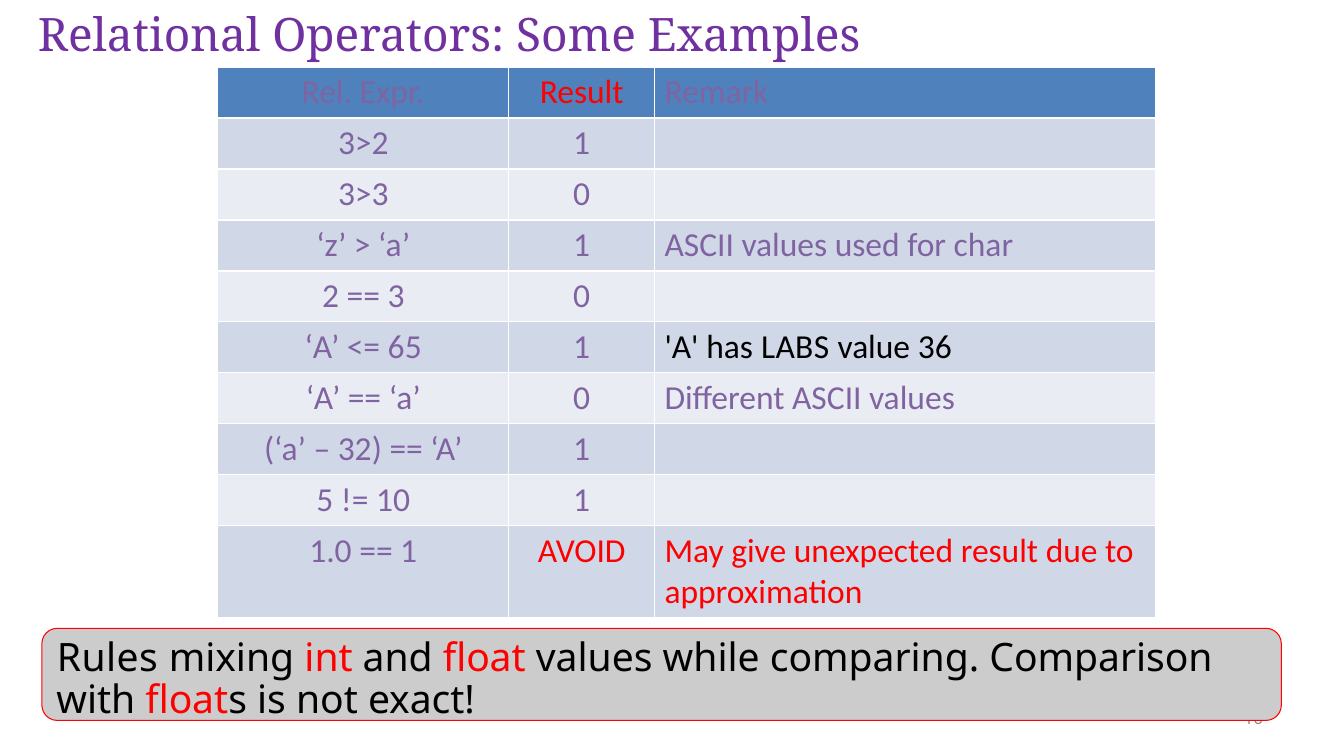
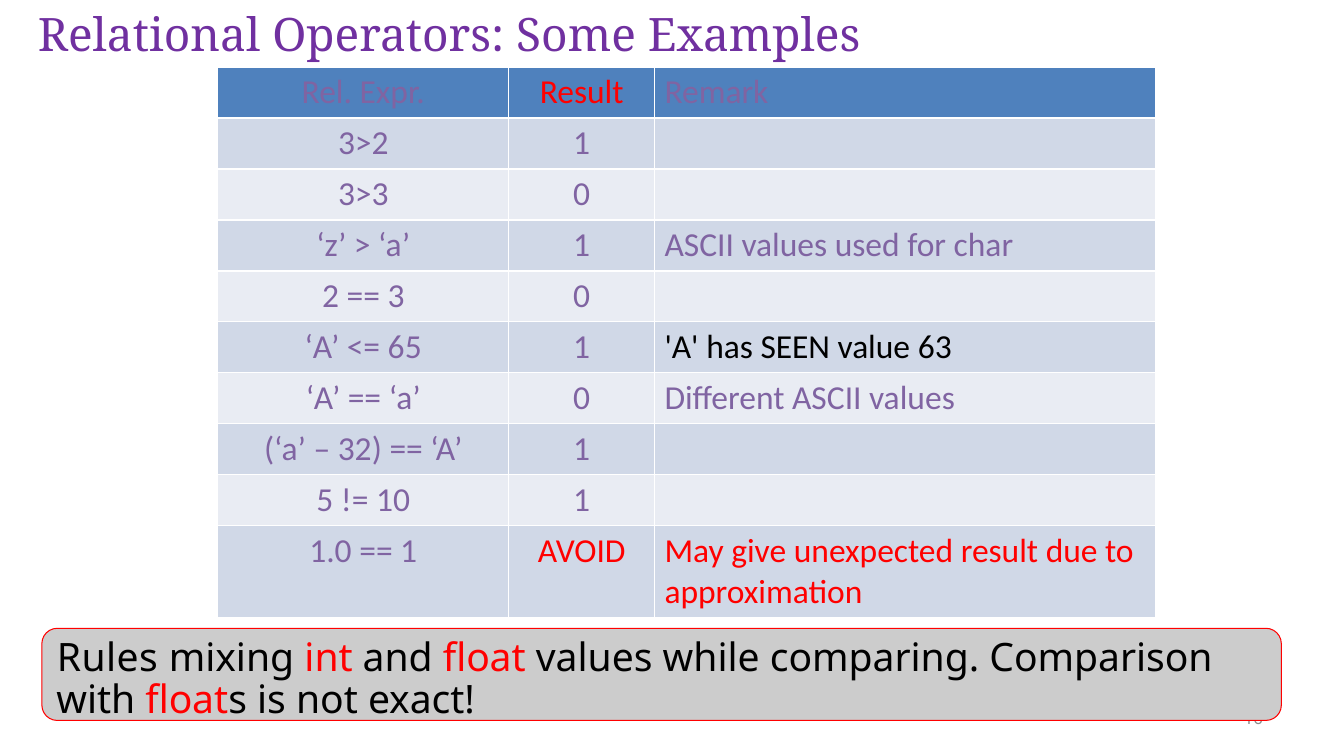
LABS: LABS -> SEEN (795, 348)
36: 36 -> 63 (935, 348)
